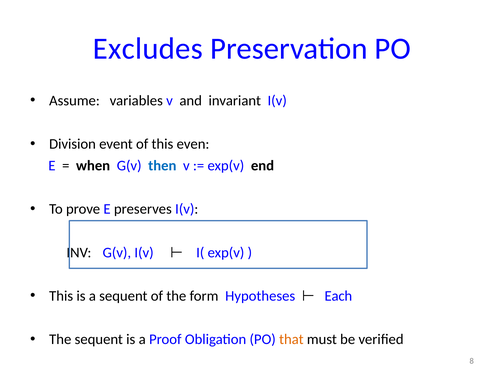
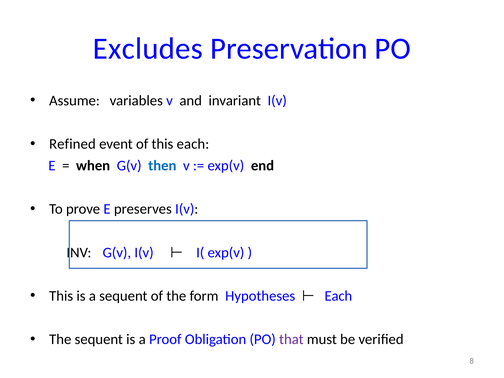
Division: Division -> Refined (72, 144)
this even: even -> each (193, 144)
that colour: orange -> purple (291, 339)
